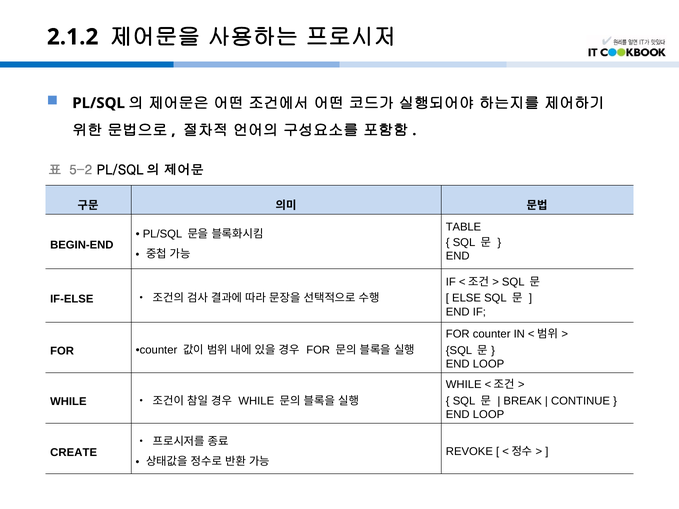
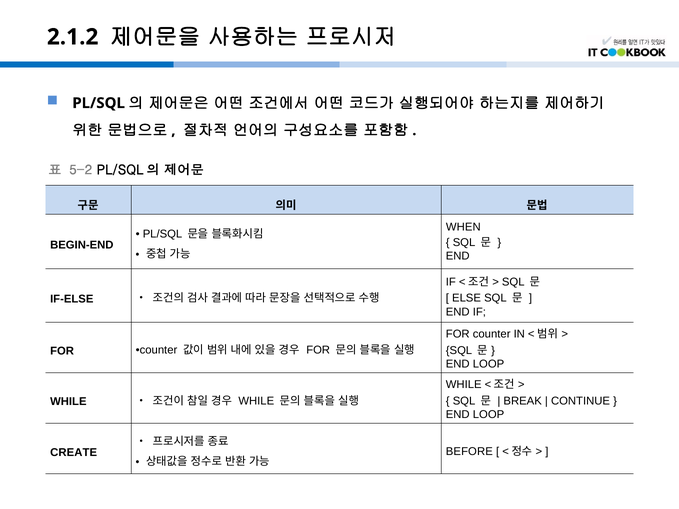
TABLE: TABLE -> WHEN (463, 227)
REVOKE: REVOKE -> BEFORE (469, 452)
